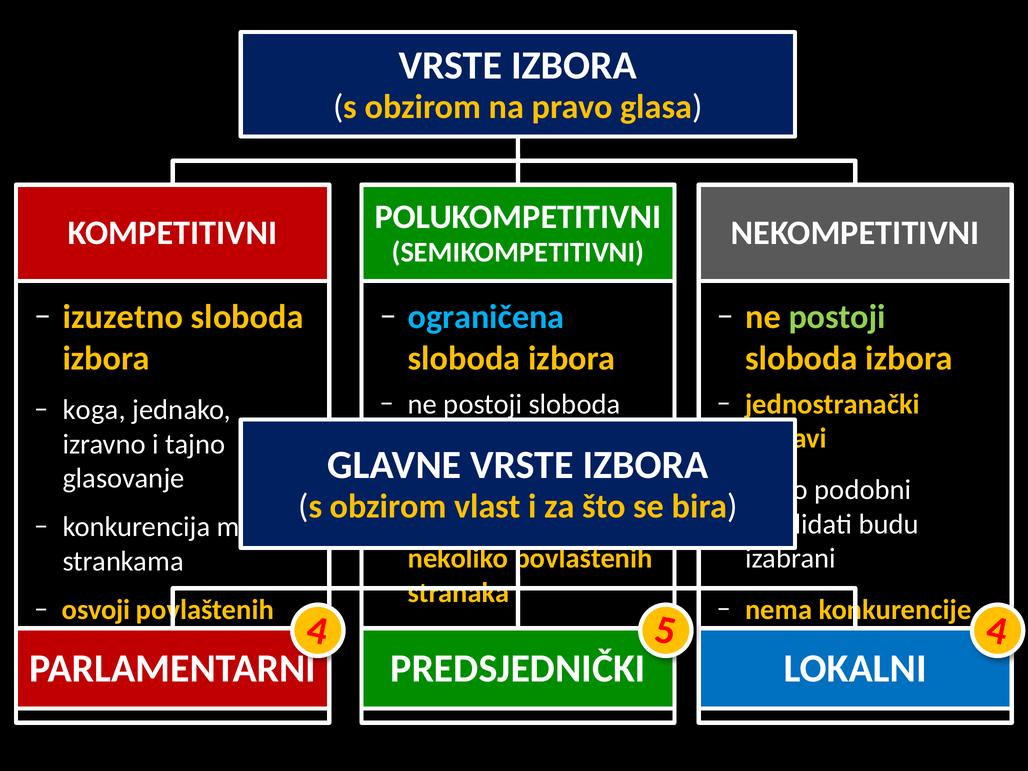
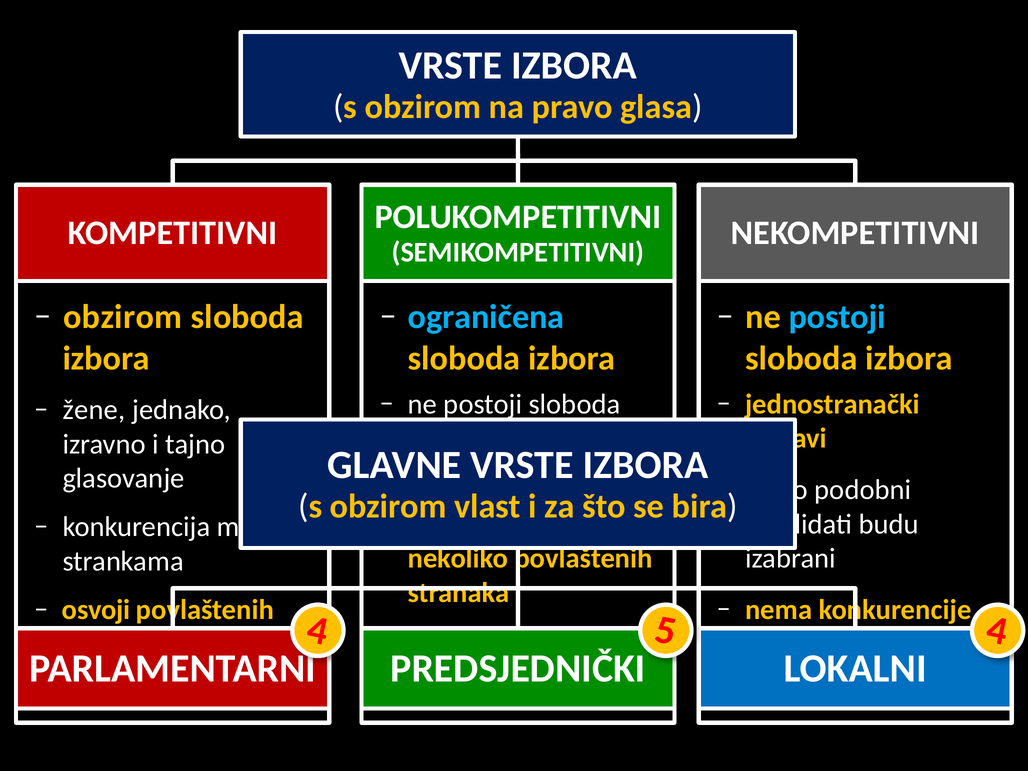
izuzetno: izuzetno -> obzirom (123, 317)
postoji colour: light green -> light blue (837, 317)
koga: koga -> žene (94, 410)
